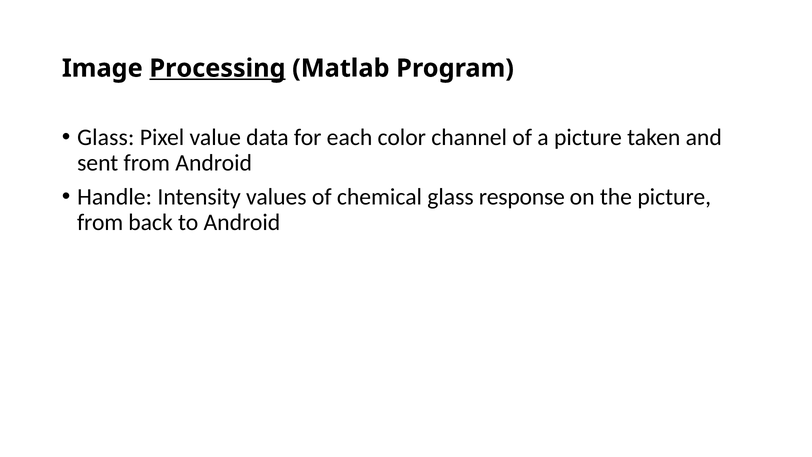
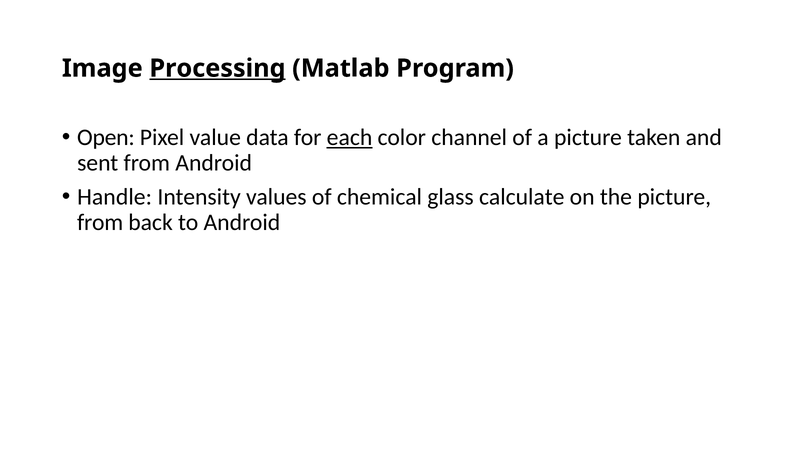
Glass: Glass -> Open (106, 137)
each underline: none -> present (350, 137)
response: response -> calculate (522, 197)
